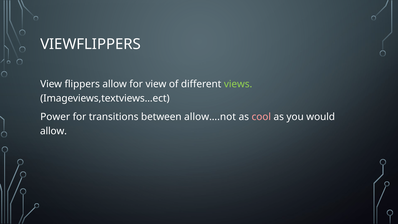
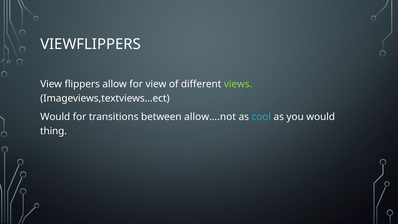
Power: Power -> Would (55, 117)
cool colour: pink -> light blue (261, 117)
allow: allow -> thing (53, 131)
